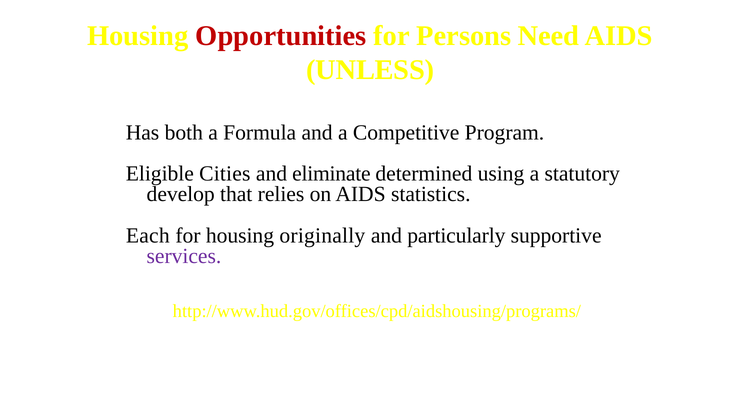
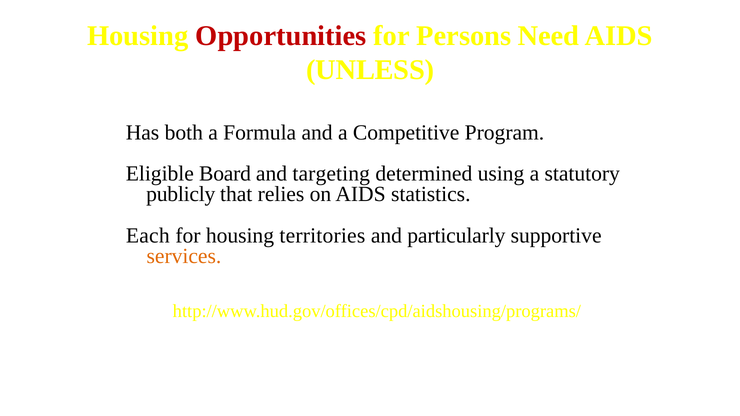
Cities: Cities -> Board (225, 174)
eliminate: eliminate -> targeting (331, 174)
develop: develop -> publicly (181, 194)
originally: originally -> territories (322, 236)
services colour: purple -> orange (184, 256)
